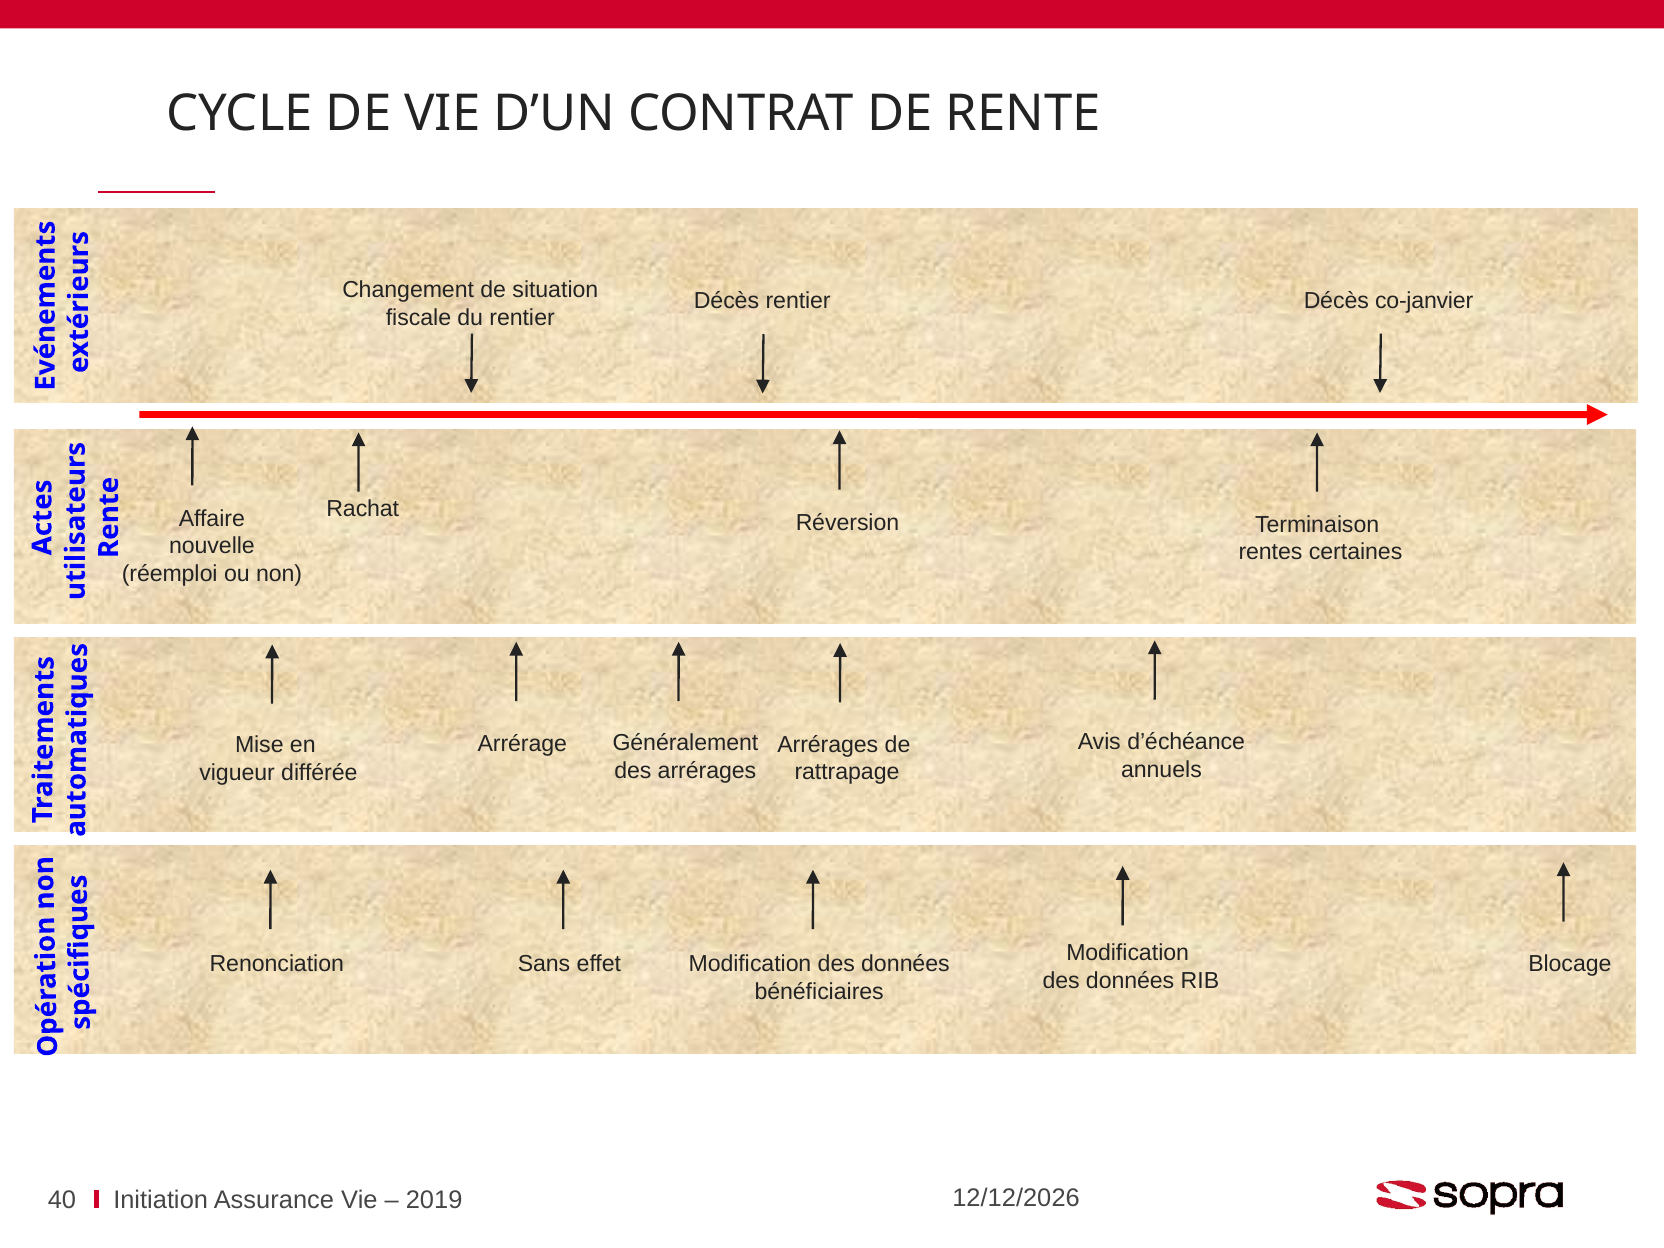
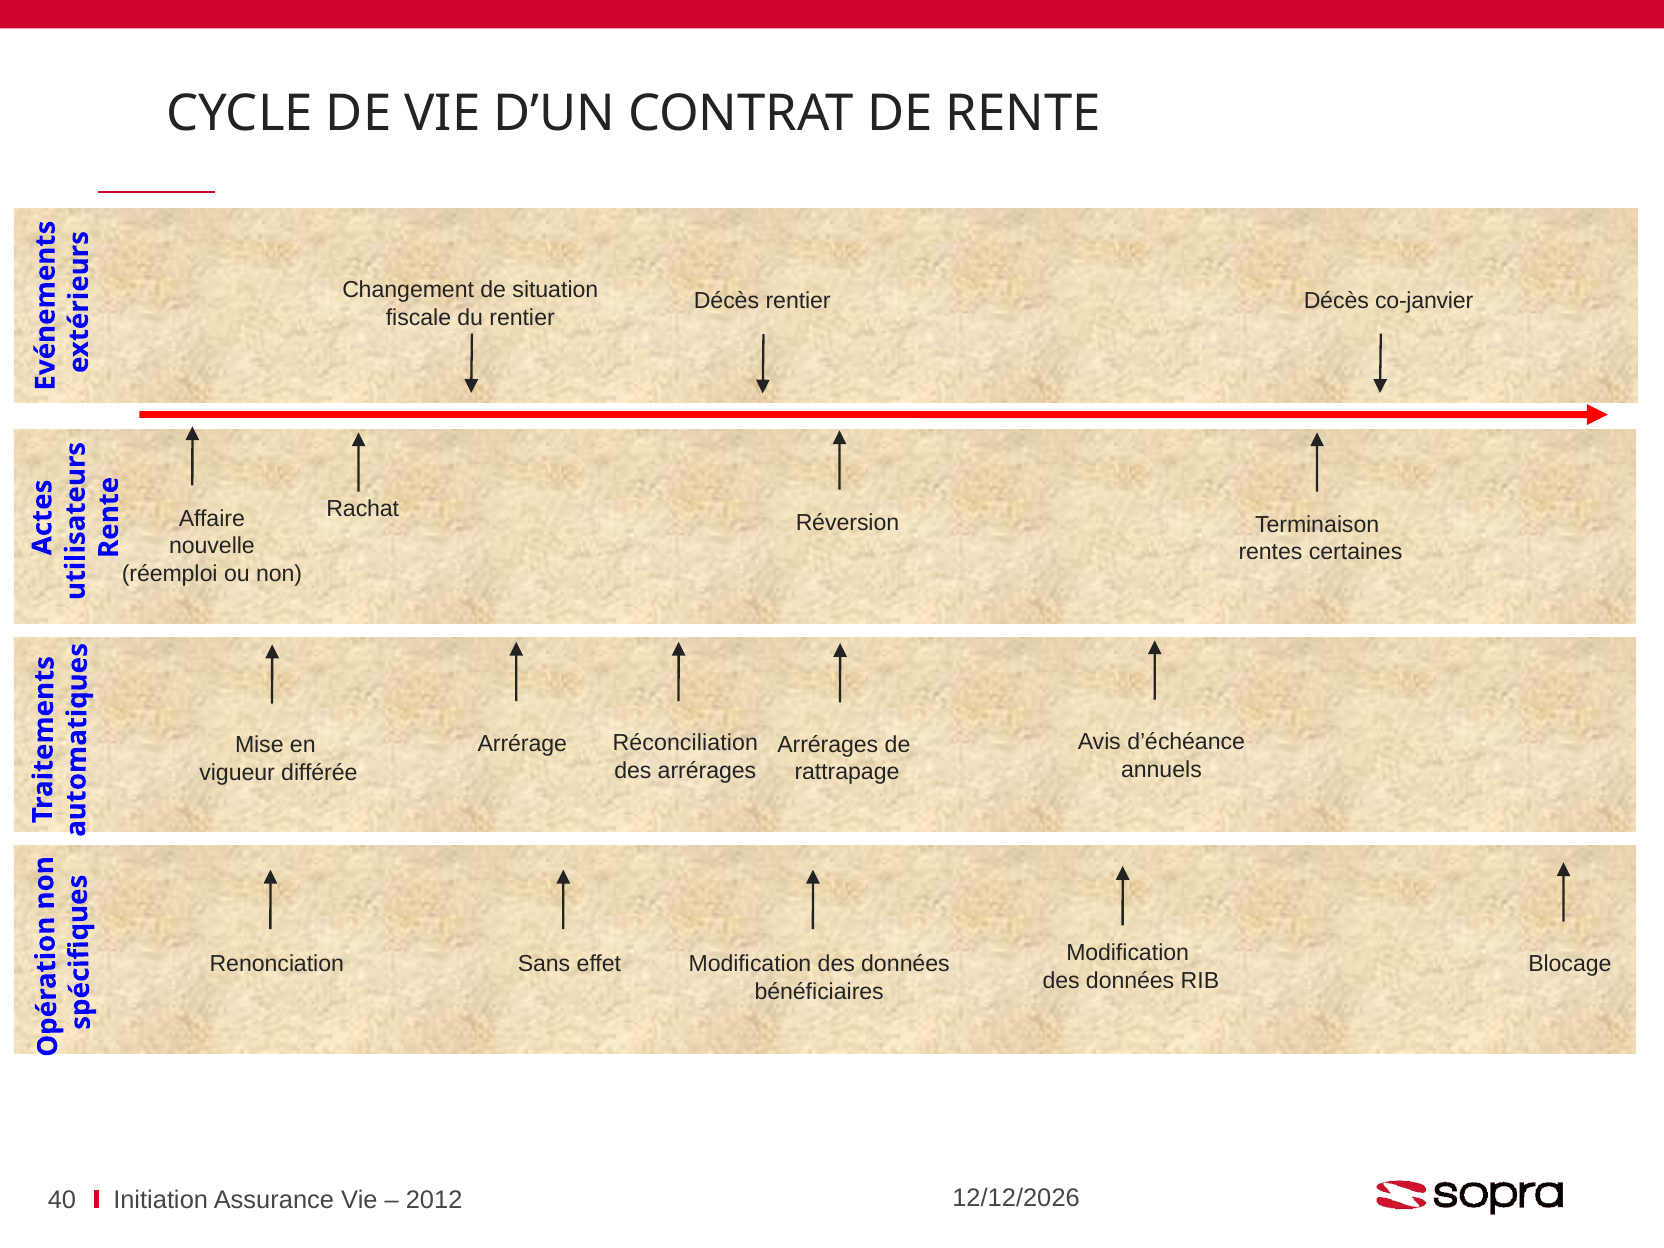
Généralement: Généralement -> Réconciliation (685, 743)
2019: 2019 -> 2012 (434, 1200)
